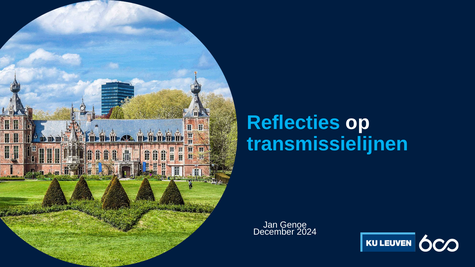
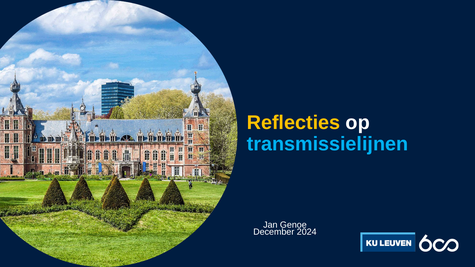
Reflecties colour: light blue -> yellow (293, 123)
